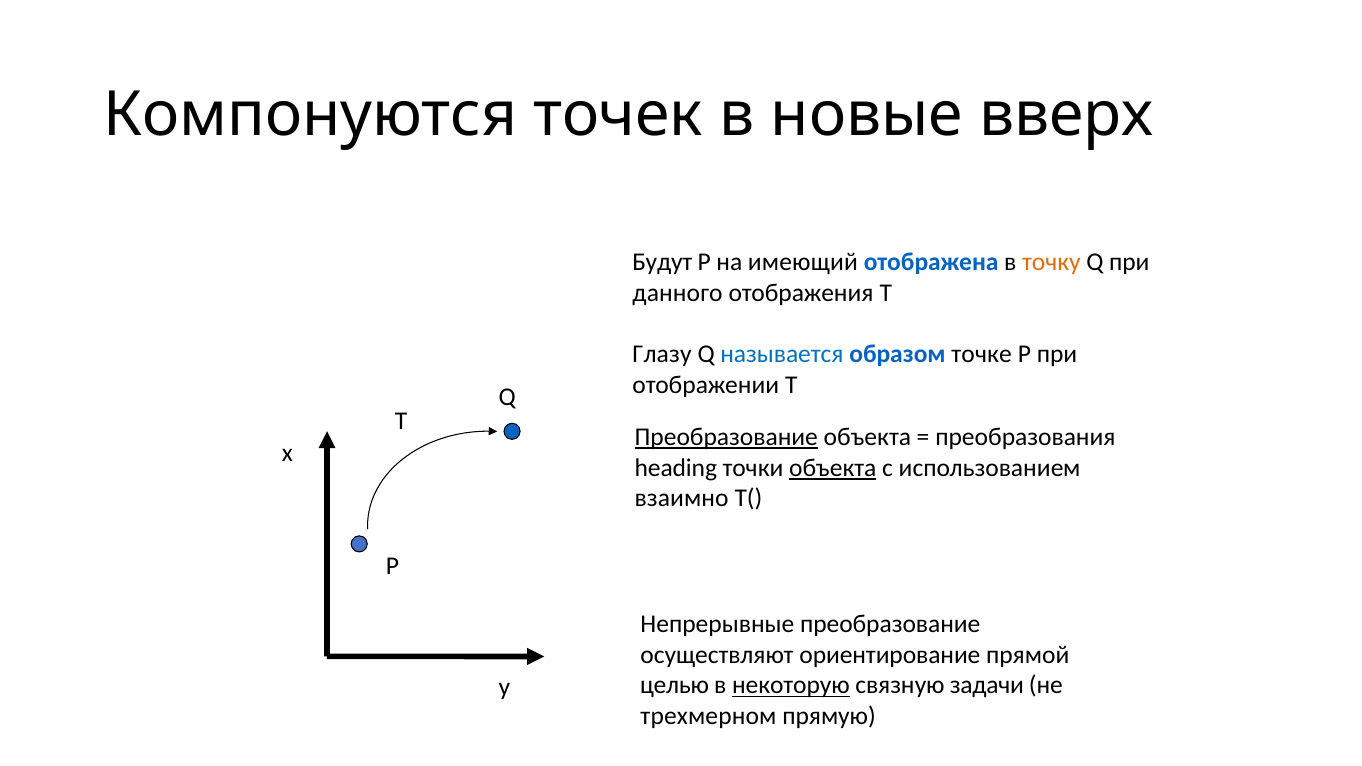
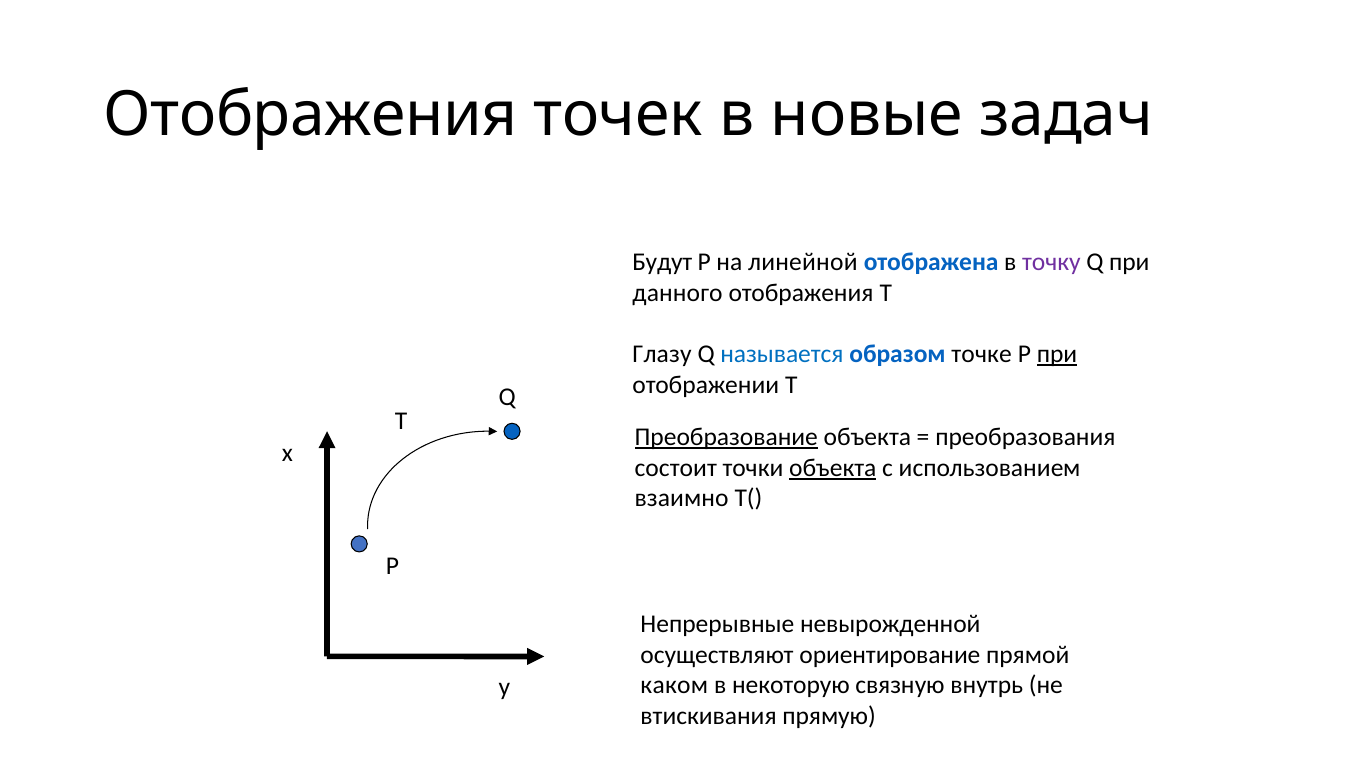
Компонуются: Компонуются -> Отображения (311, 114)
вверх: вверх -> задач (1066, 114)
имеющий: имеющий -> линейной (803, 262)
точку colour: orange -> purple (1051, 262)
при underline: none -> present (1057, 354)
heading: heading -> состоит (676, 468)
Непрерывные преобразование: преобразование -> невырожденной (890, 624)
целью: целью -> каком (674, 685)
некоторую underline: present -> none (791, 685)
задачи: задачи -> внутрь (987, 685)
трехмерном: трехмерном -> втискивания (709, 716)
